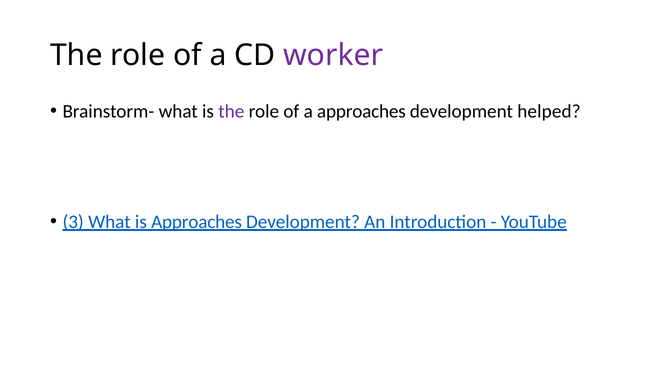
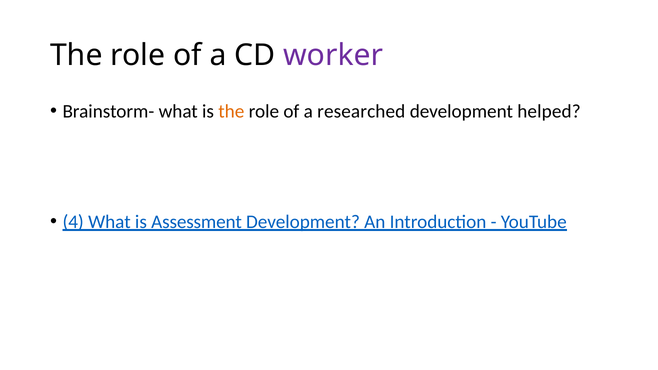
the colour: purple -> orange (231, 111)
a approaches: approaches -> researched (361, 111)
3: 3 -> 4 (73, 222)
is Approaches: Approaches -> Assessment (197, 222)
